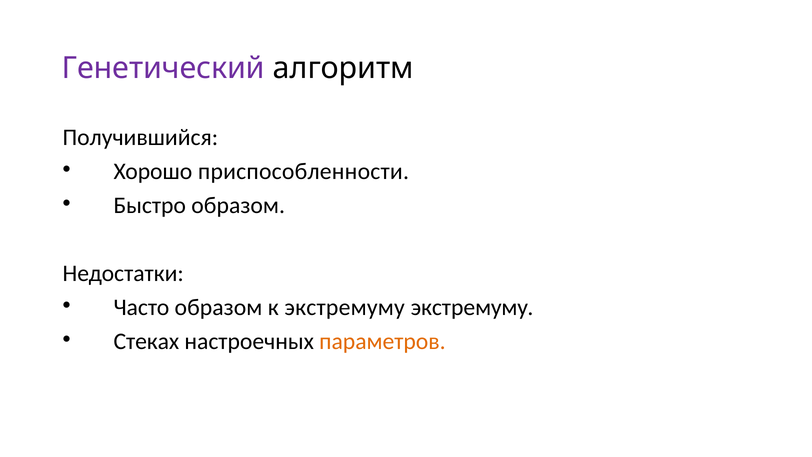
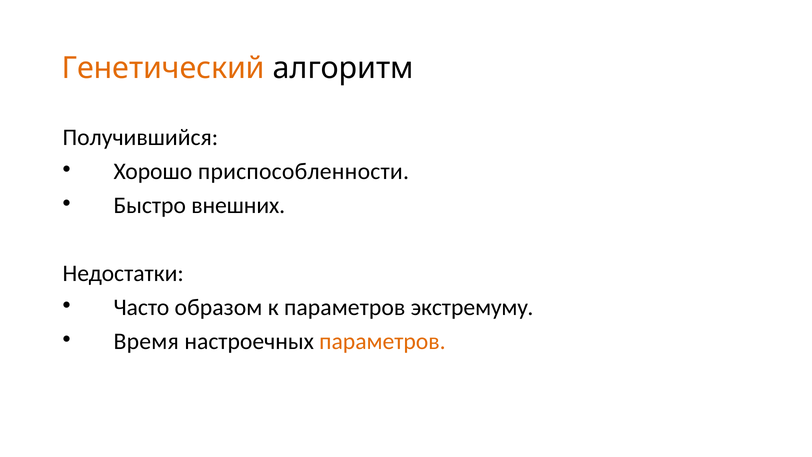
Генетический colour: purple -> orange (163, 68)
Быстро образом: образом -> внешних (238, 205)
к экстремуму: экстремуму -> параметров (345, 307)
Стеках: Стеках -> Время (146, 341)
